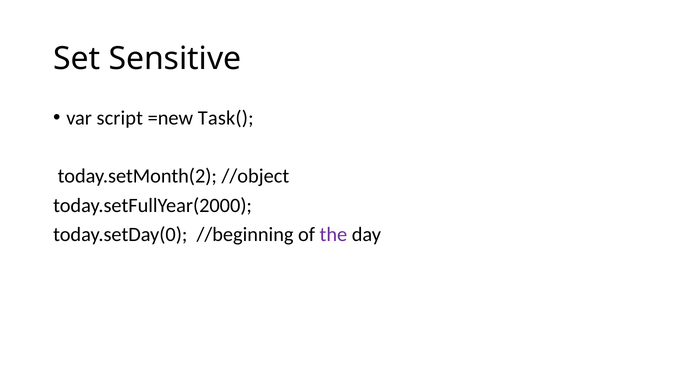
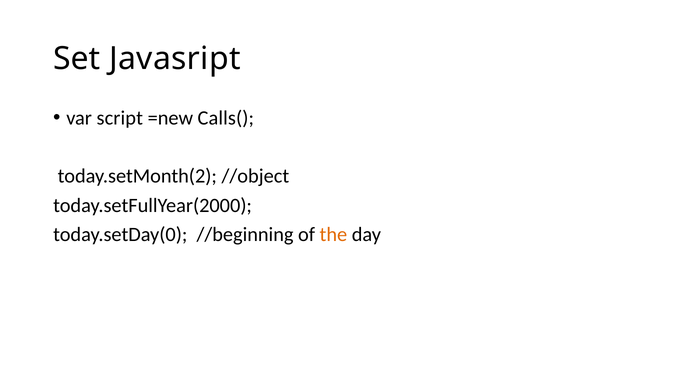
Sensitive: Sensitive -> Javasript (175, 59)
Task(: Task( -> Calls( (226, 118)
the colour: purple -> orange (333, 235)
